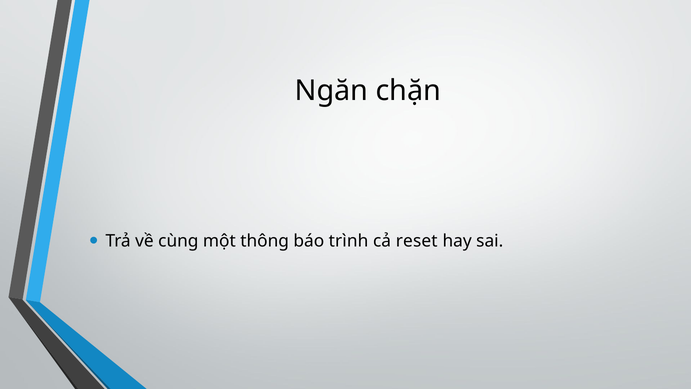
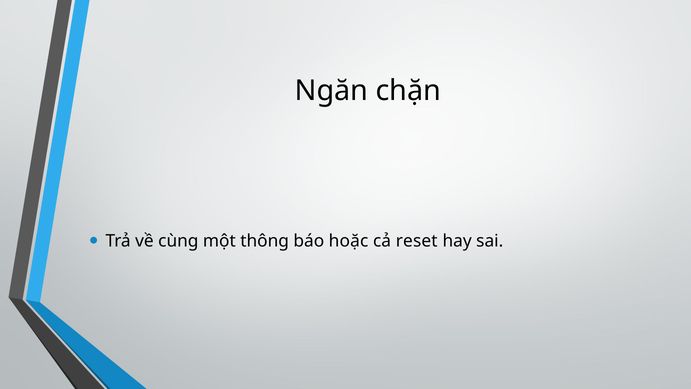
trình: trình -> hoặc (349, 241)
